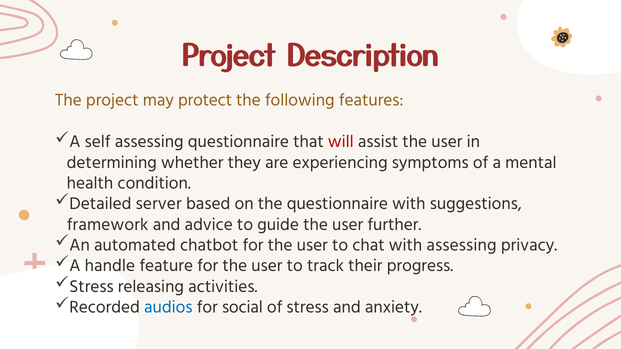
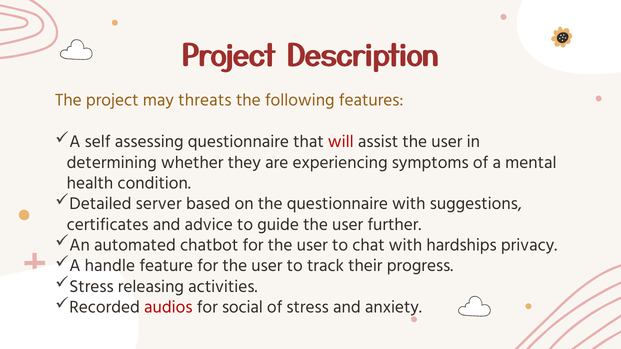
protect: protect -> threats (205, 100)
framework: framework -> certificates (108, 225)
with assessing: assessing -> hardships (462, 245)
audios colour: blue -> red (168, 307)
